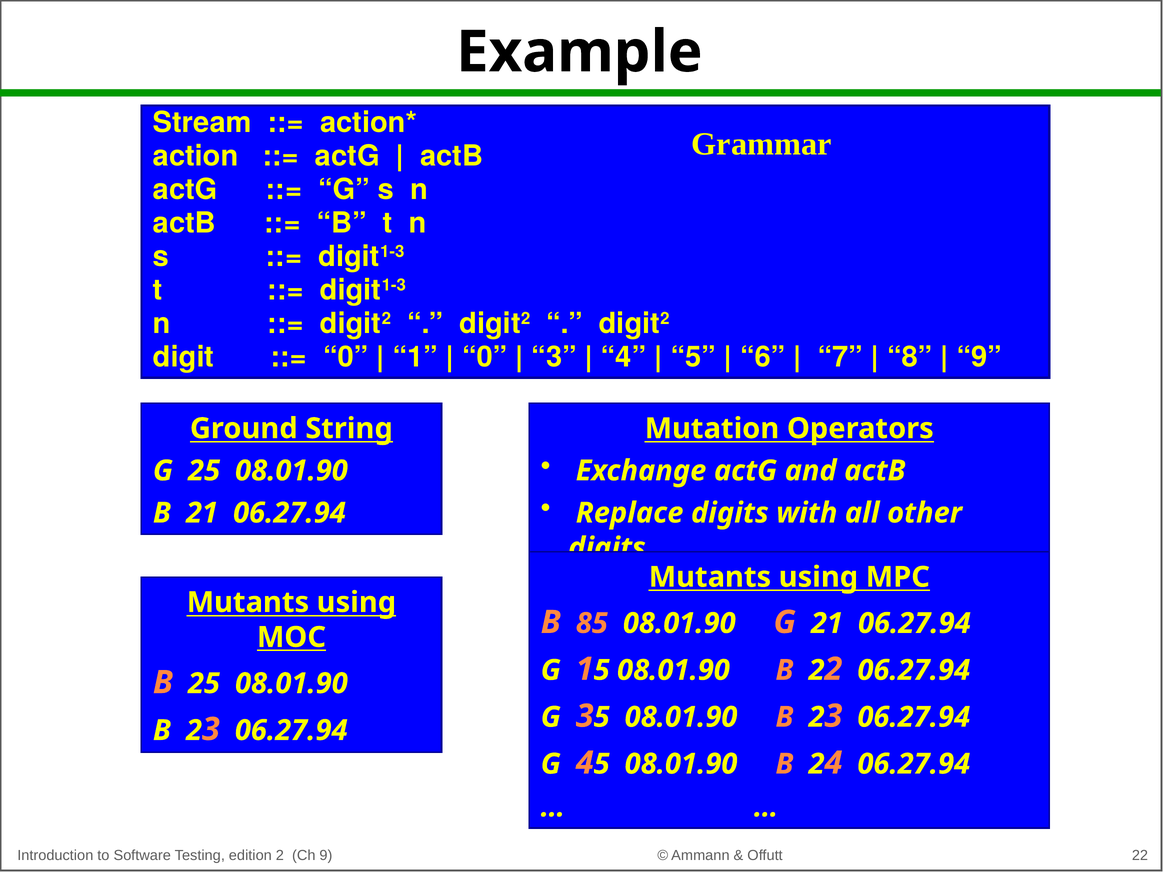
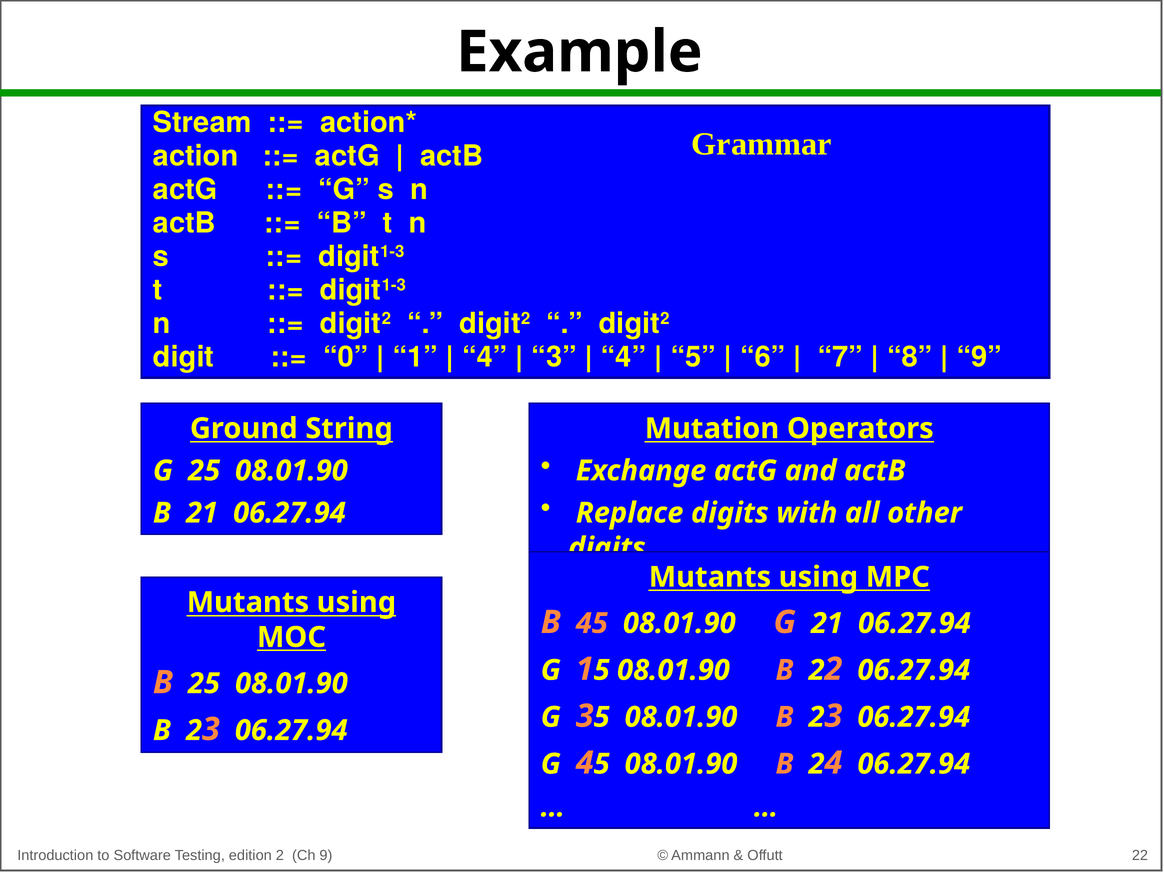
0: 0 -> 4 (485, 357)
B 85: 85 -> 45 (592, 623)
